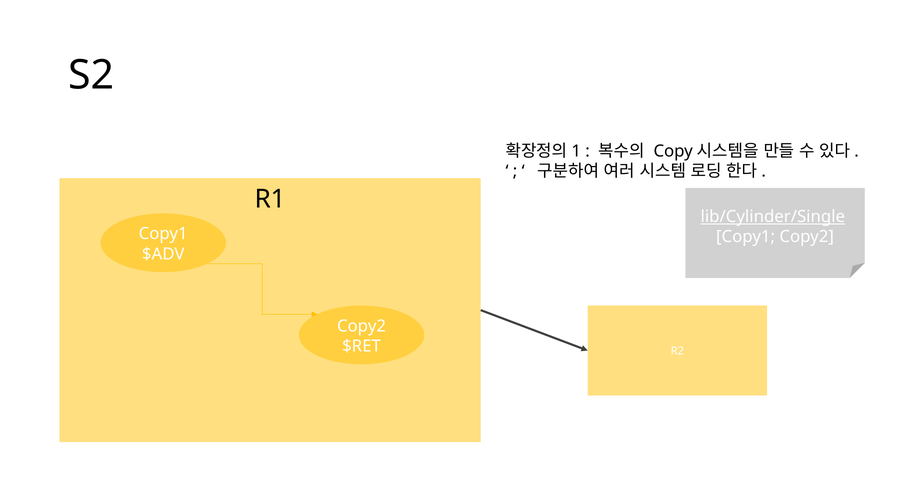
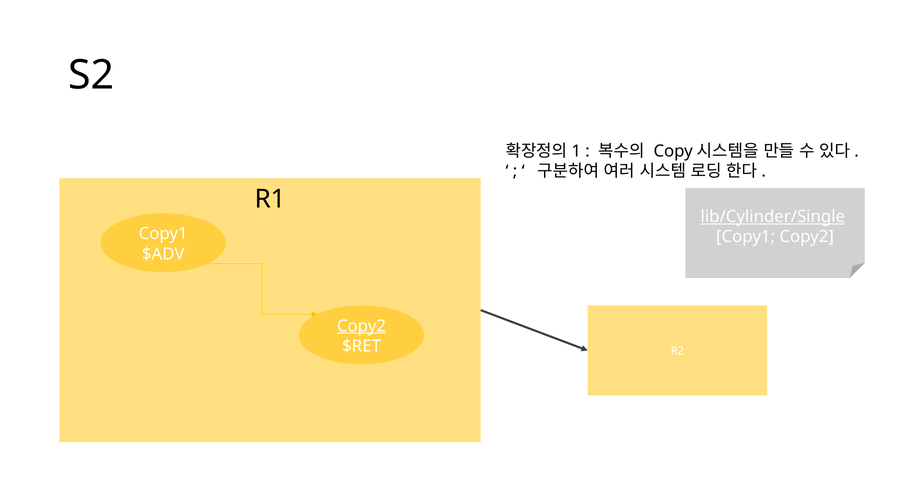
Copy2 underline: none -> present (362, 326)
